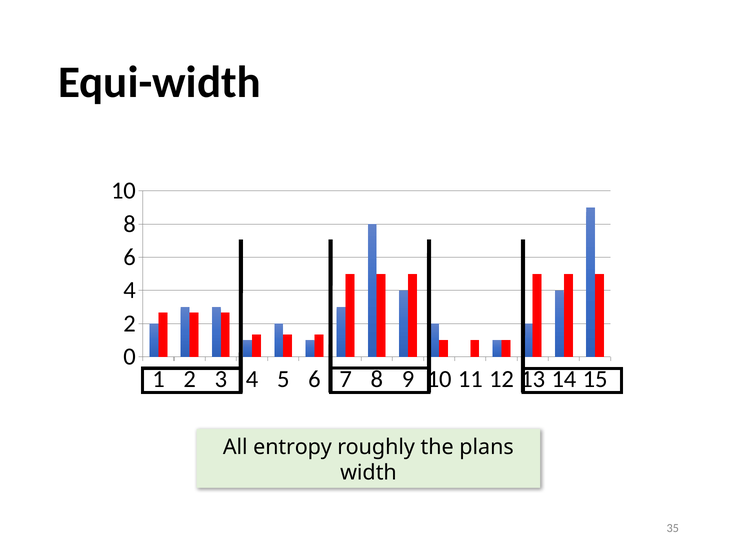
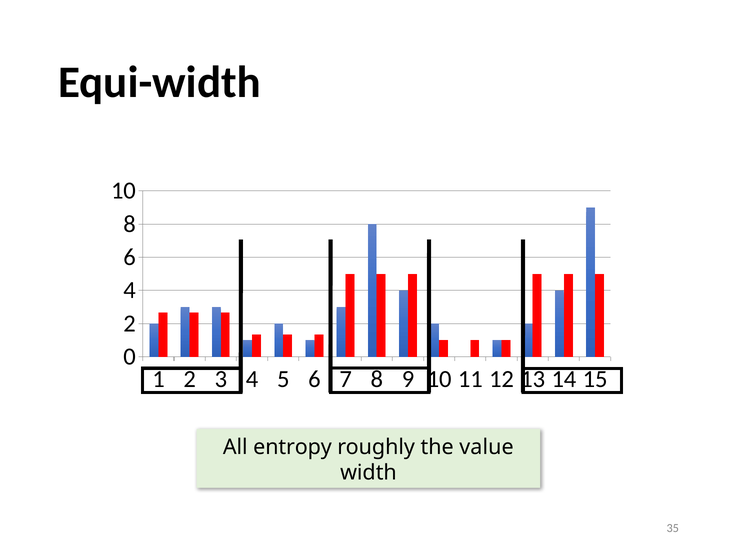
plans: plans -> value (487, 447)
